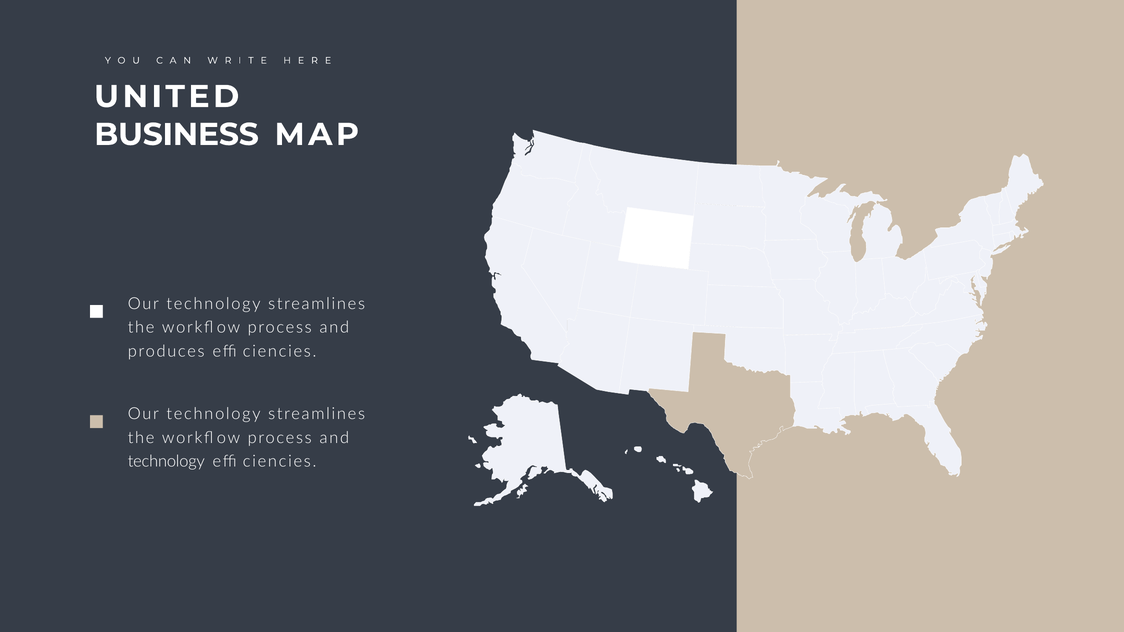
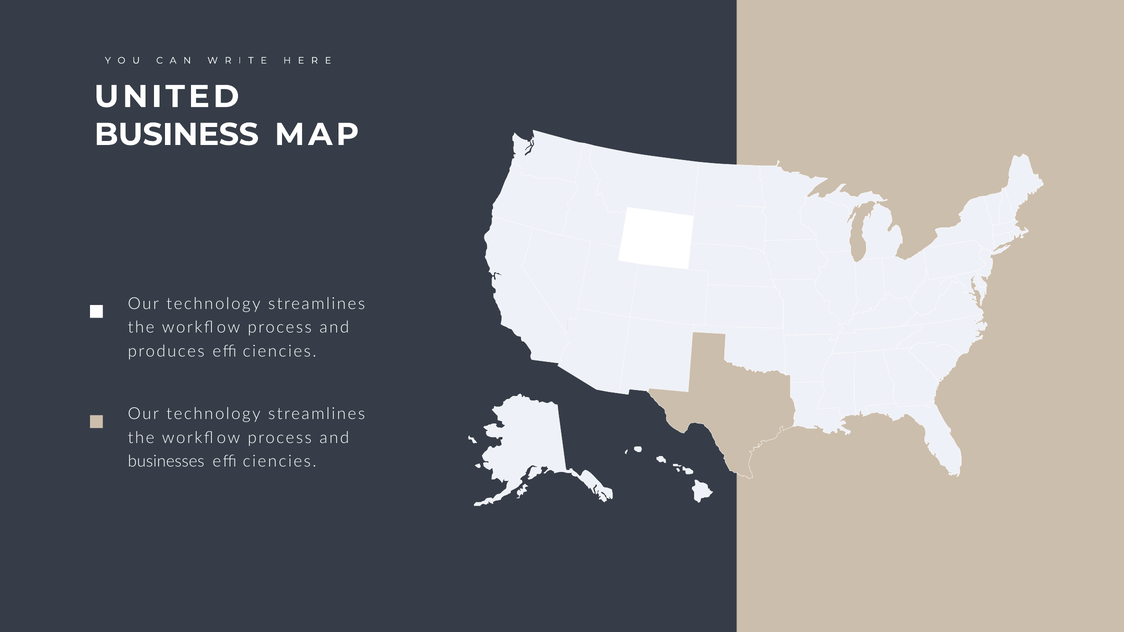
technology: technology -> businesses (166, 462)
